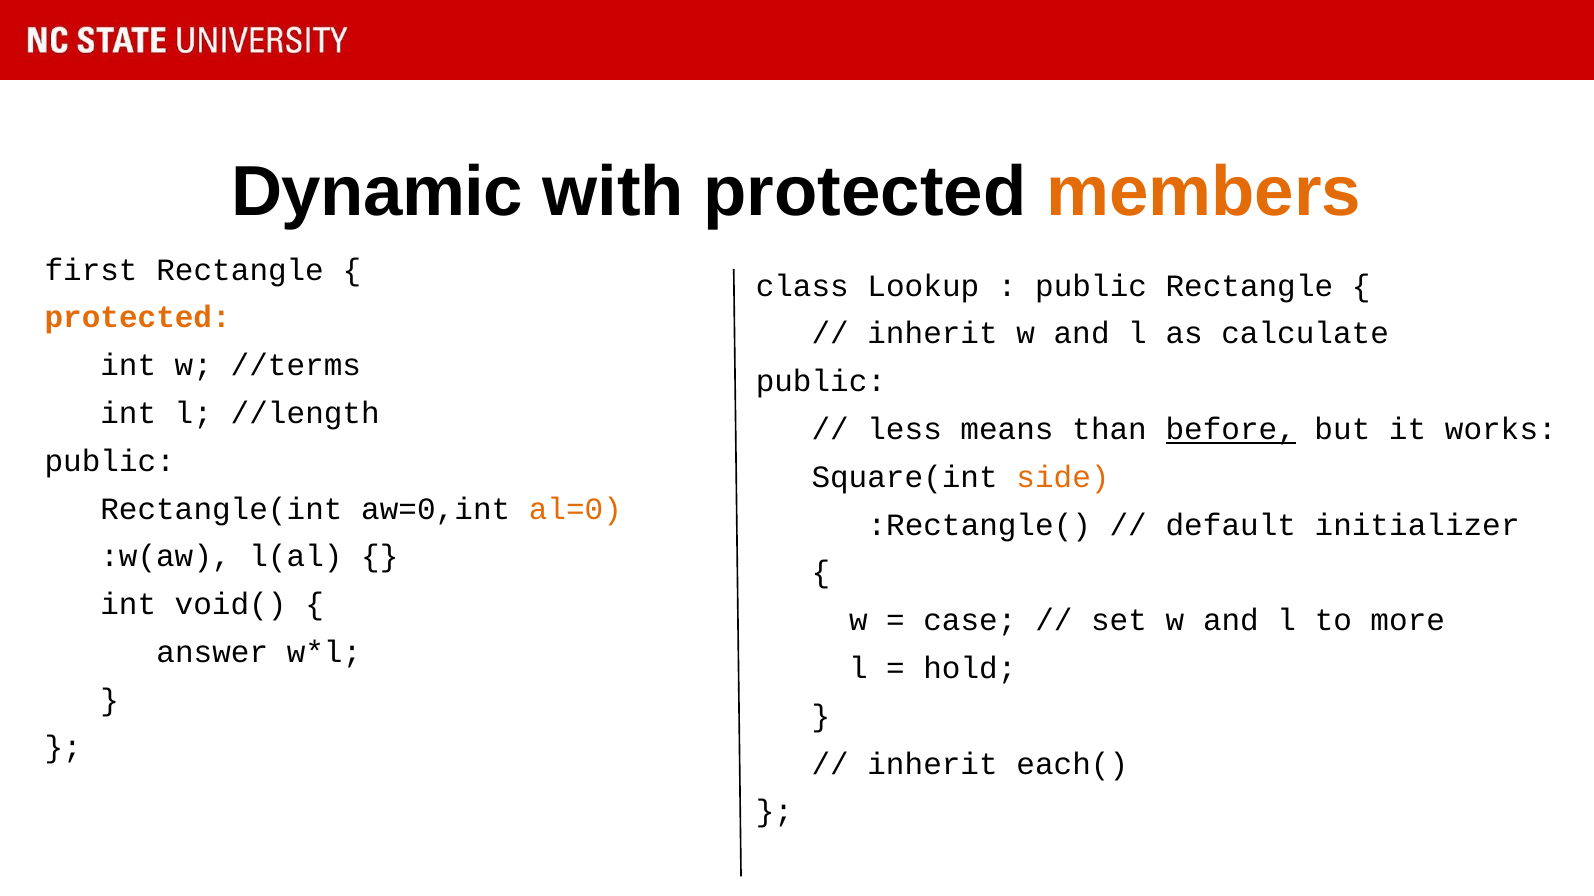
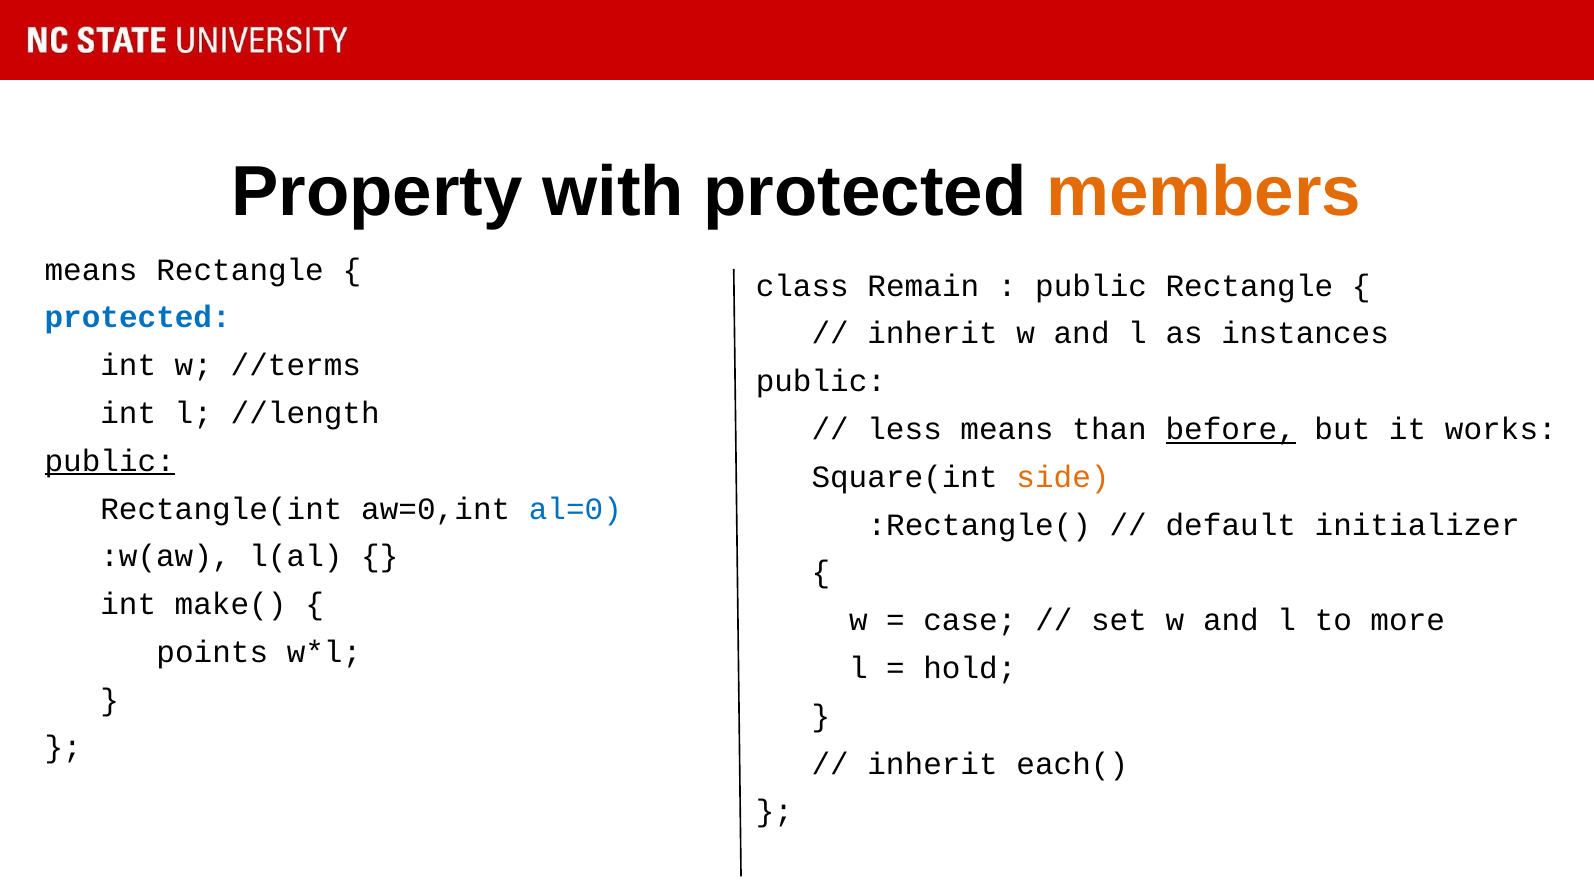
Dynamic: Dynamic -> Property (377, 192)
first: first -> means (91, 270)
Lookup: Lookup -> Remain (923, 286)
protected colour: orange -> blue (138, 318)
calculate: calculate -> instances (1305, 334)
public underline: none -> present (110, 461)
al=0 colour: orange -> blue (575, 509)
void(: void( -> make( (231, 605)
answer: answer -> points (212, 653)
